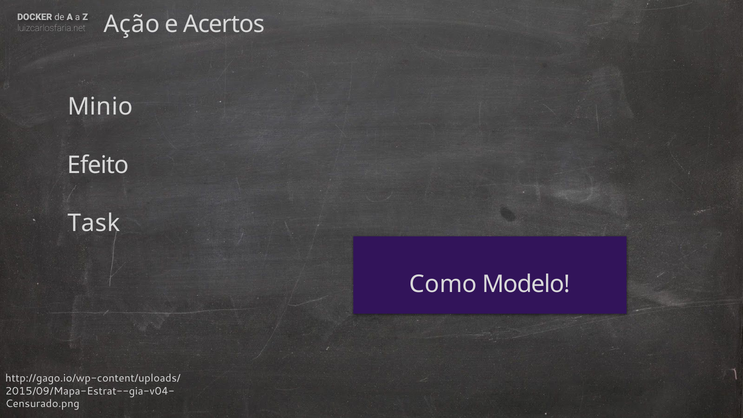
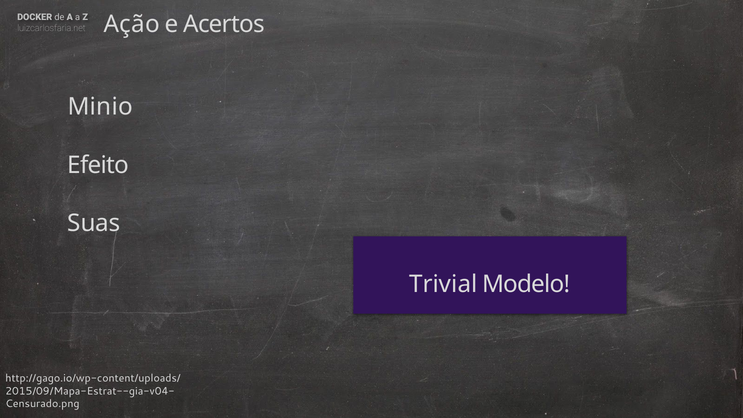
Task: Task -> Suas (94, 223)
Como: Como -> Trivial (443, 284)
